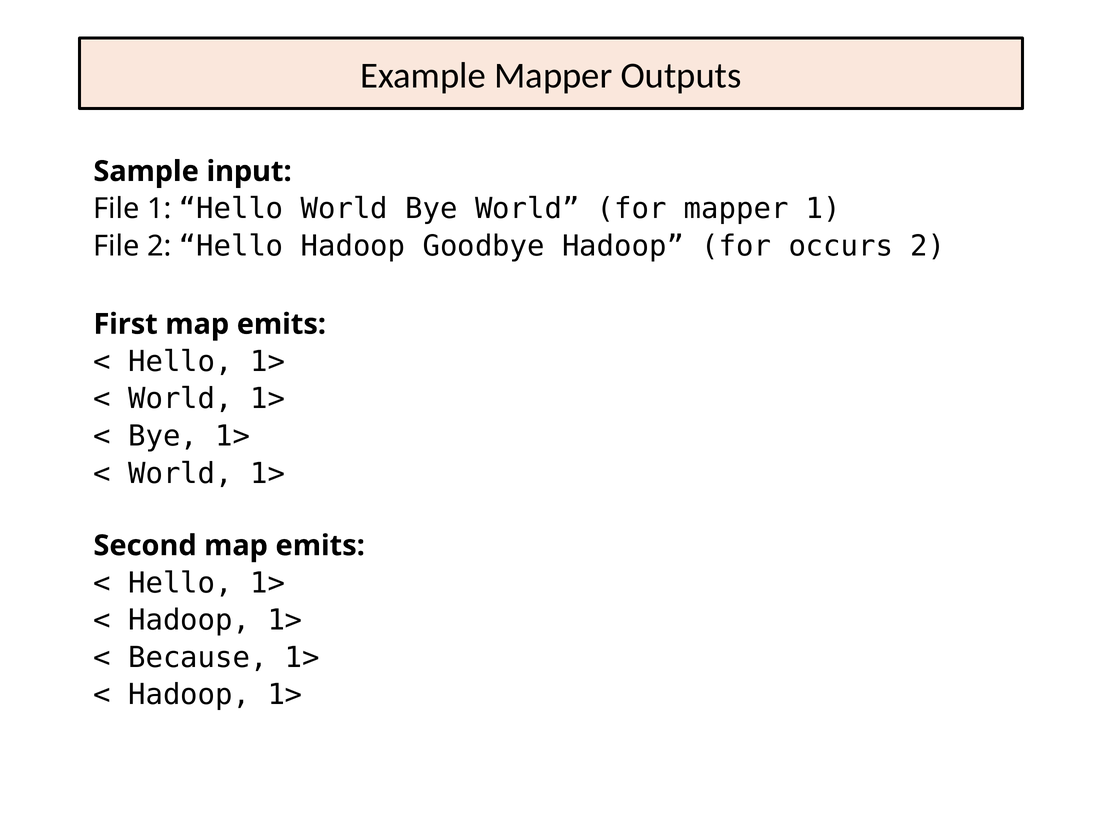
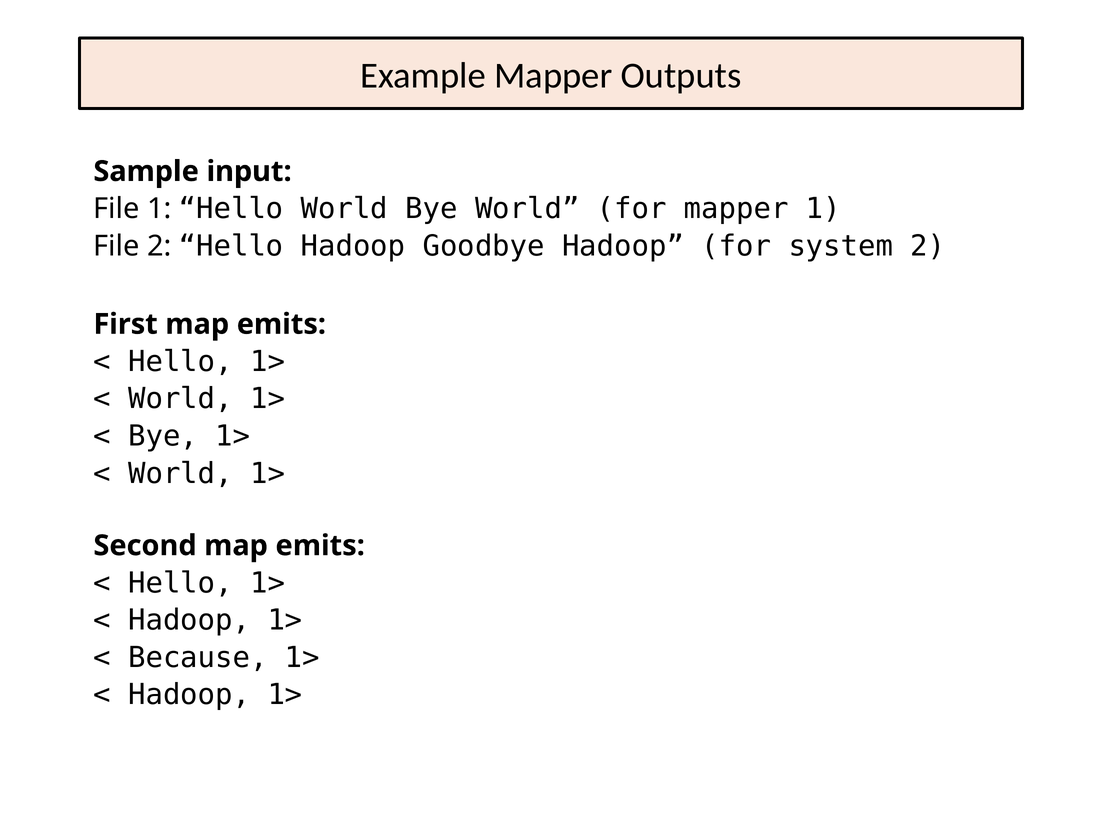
occurs: occurs -> system (841, 246)
